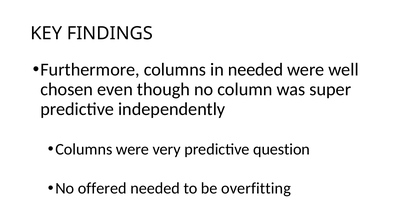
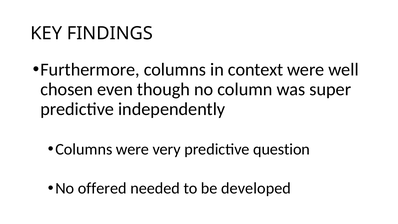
in needed: needed -> context (256, 70)
overfitting: overfitting -> developed (256, 188)
